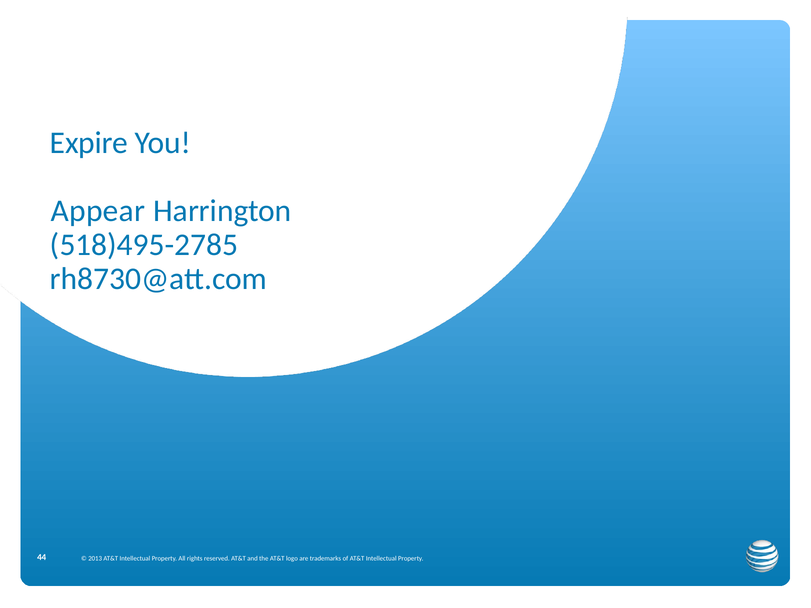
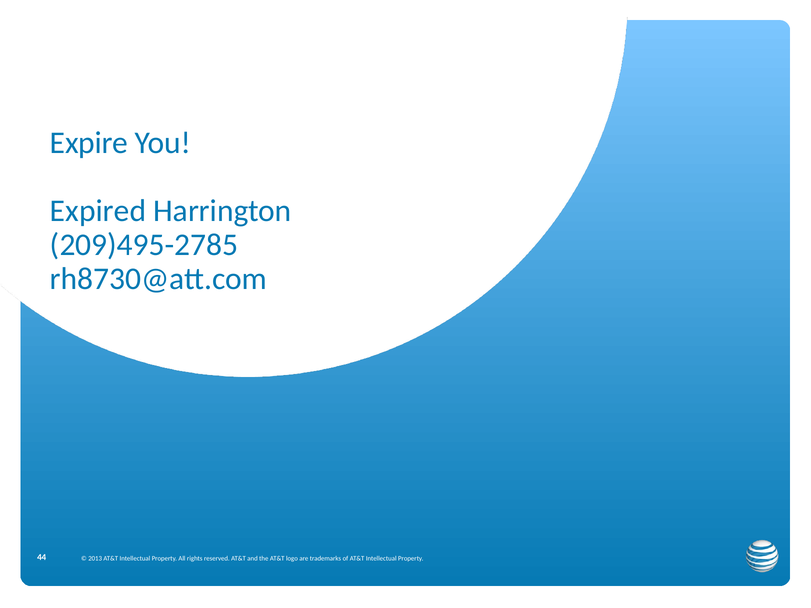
Appear: Appear -> Expired (98, 211)
518)495-2785: 518)495-2785 -> 209)495-2785 (144, 245)
